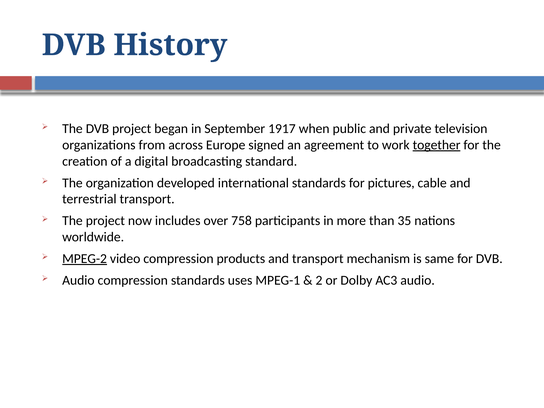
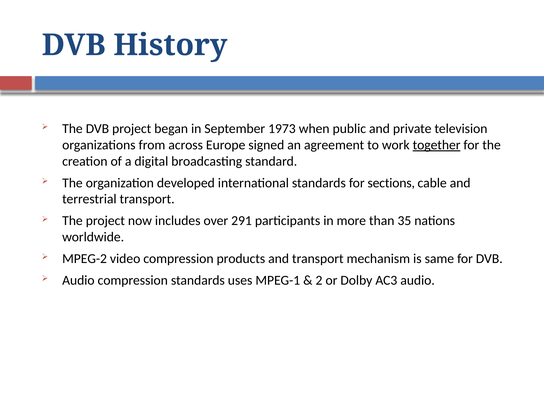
1917: 1917 -> 1973 (282, 129)
pictures: pictures -> sections (391, 183)
758: 758 -> 291 (242, 221)
MPEG-2 underline: present -> none (85, 259)
